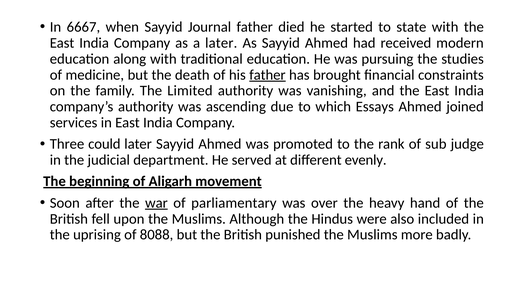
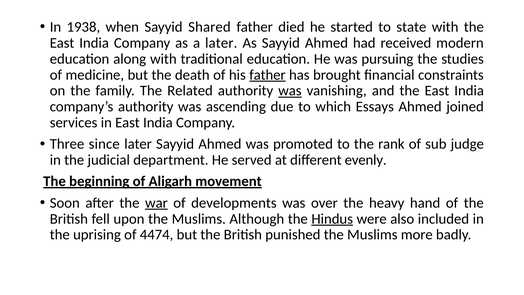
6667: 6667 -> 1938 (83, 27)
Journal: Journal -> Shared (209, 27)
Limited: Limited -> Related (190, 91)
was underline: none -> present (290, 91)
could: could -> since (104, 144)
parliamentary: parliamentary -> developments (234, 203)
Hindus underline: none -> present (332, 219)
8088: 8088 -> 4474 (157, 235)
